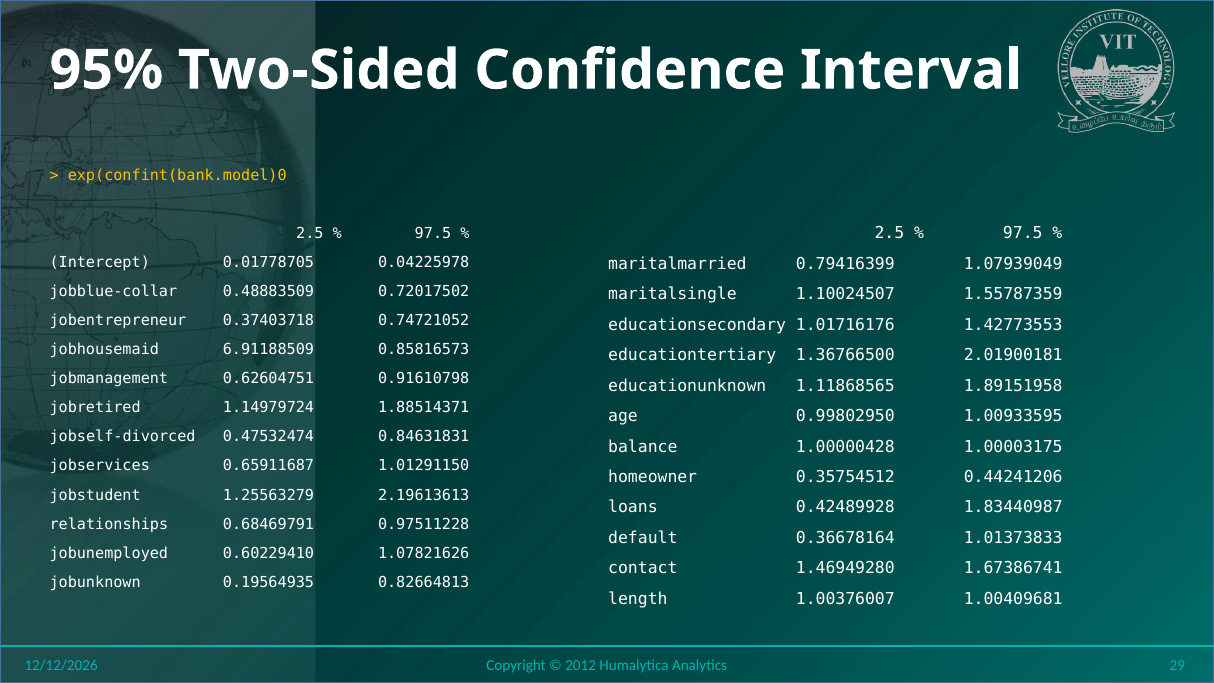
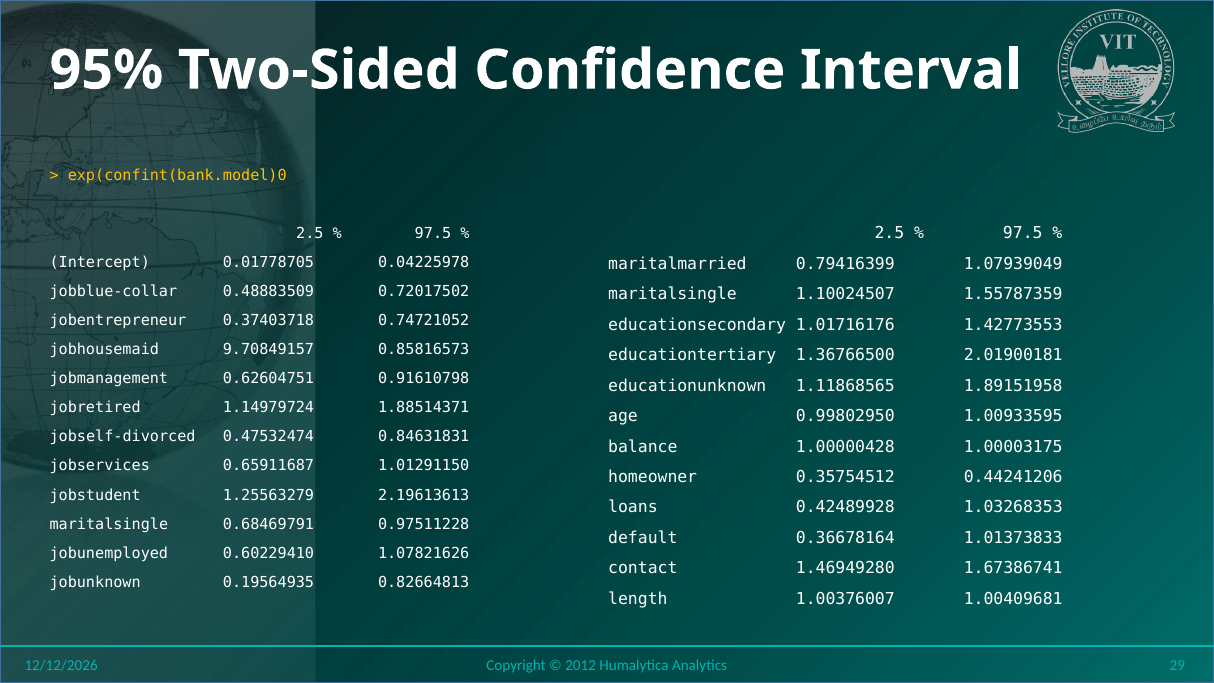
6.91188509: 6.91188509 -> 9.70849157 (268, 350)
1.83440987: 1.83440987 -> 1.03268353 (1013, 507)
relationships: relationships -> maritalsingle (109, 524)
